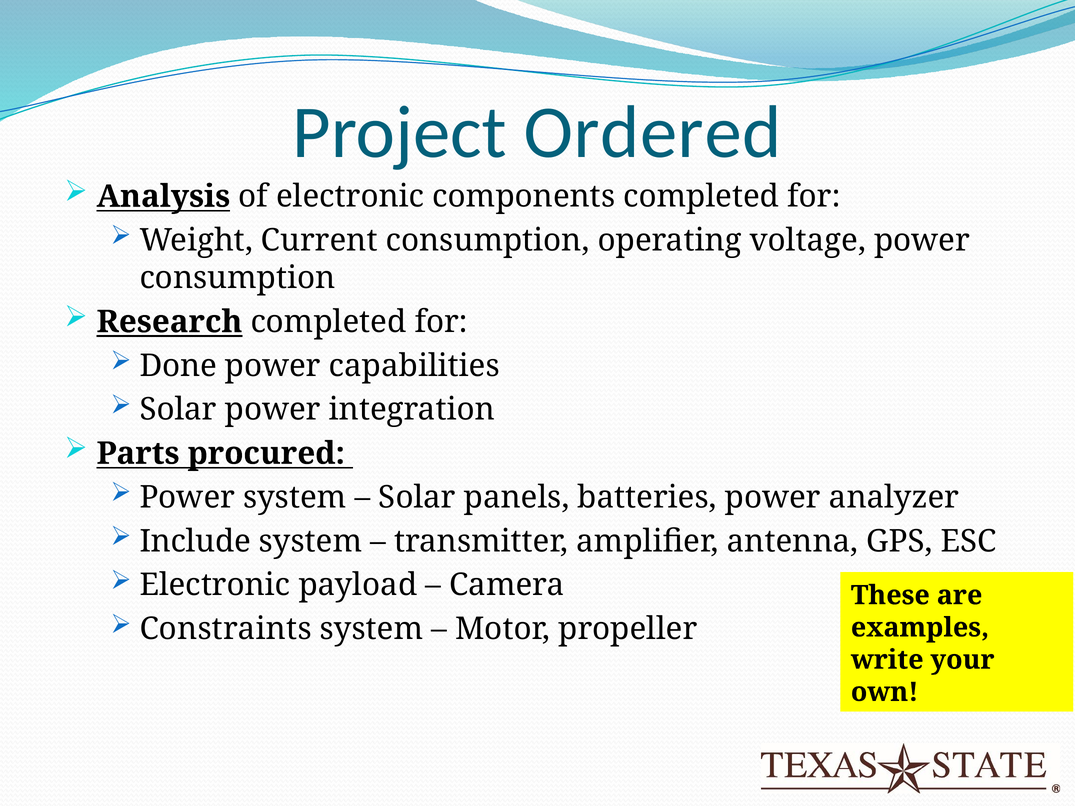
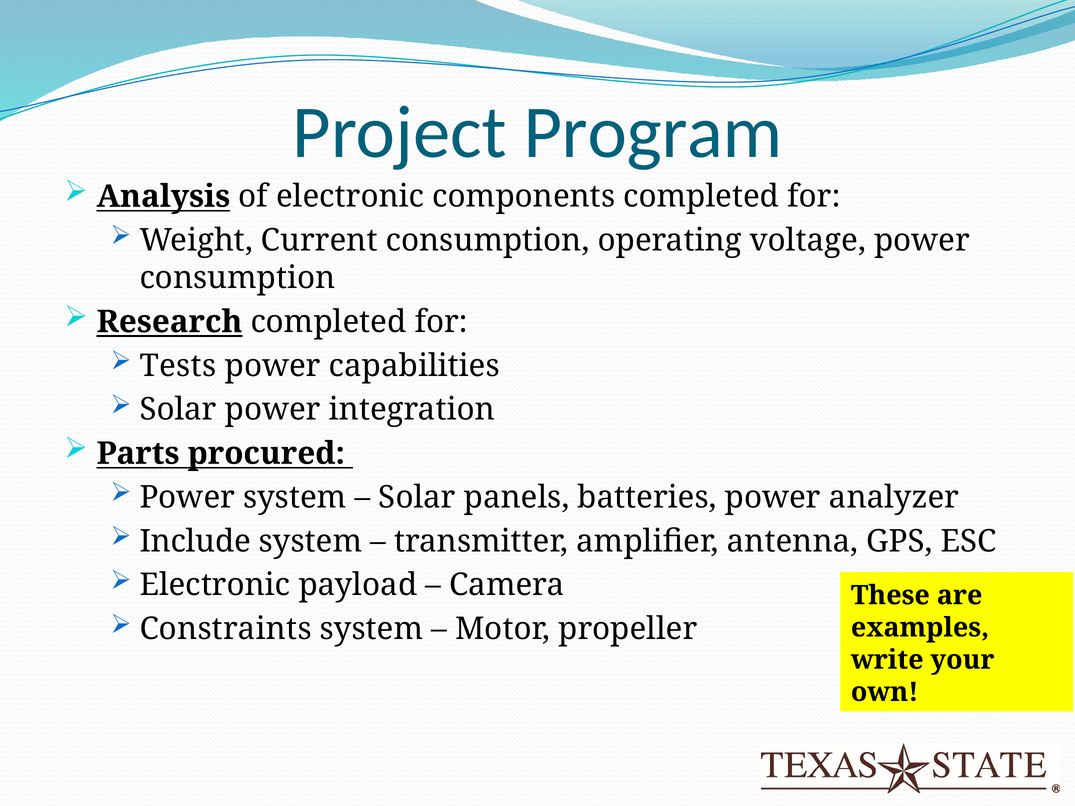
Ordered: Ordered -> Program (653, 133)
Done: Done -> Tests (178, 366)
